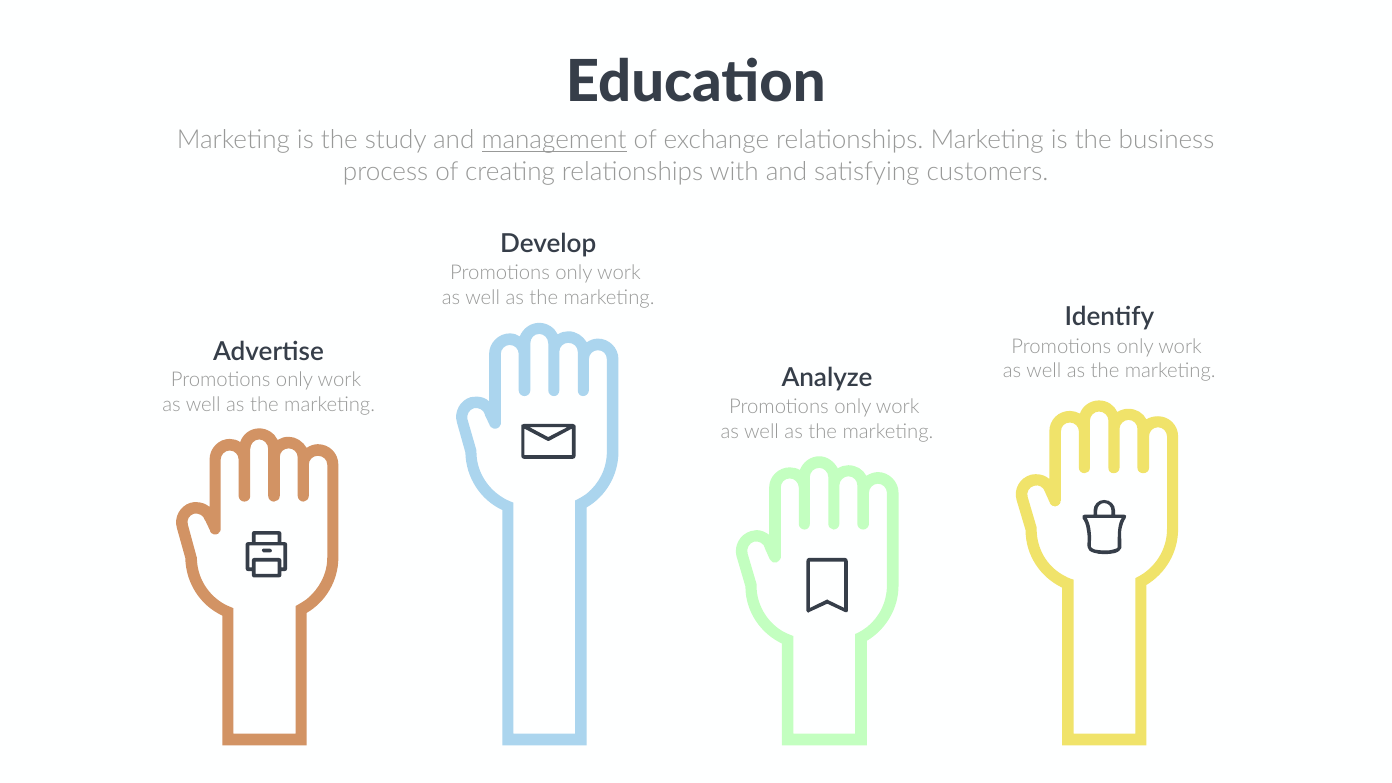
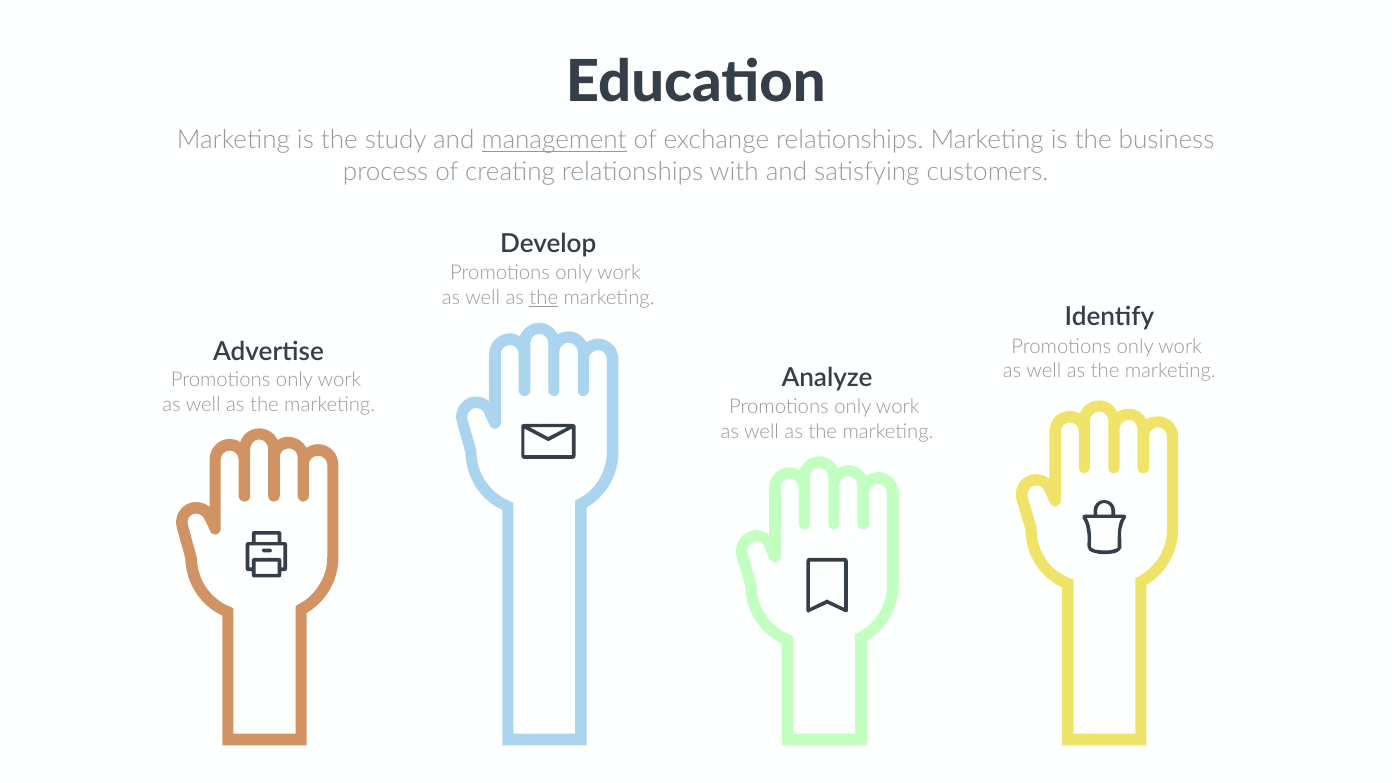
the underline: none -> present (544, 298)
